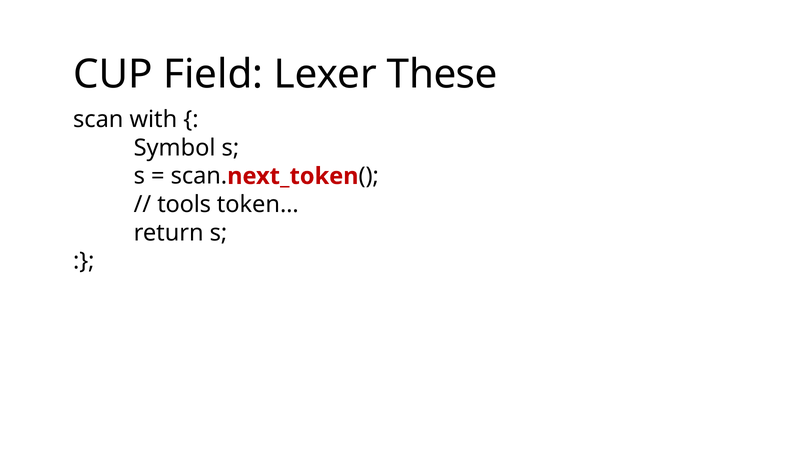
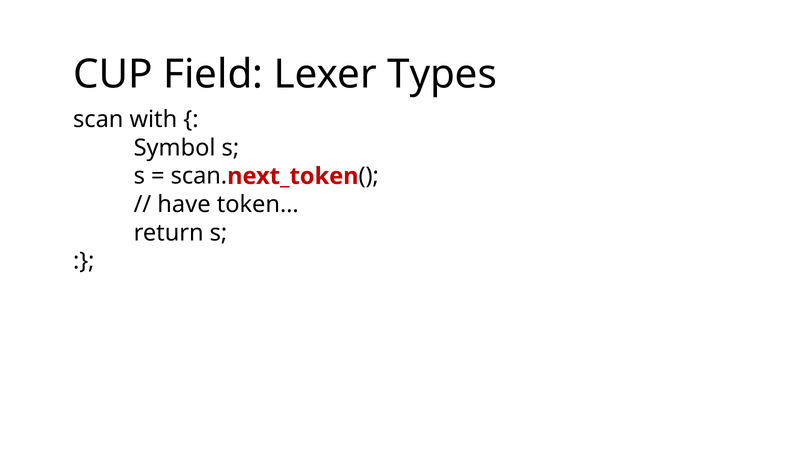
These: These -> Types (442, 74)
tools: tools -> have (184, 205)
